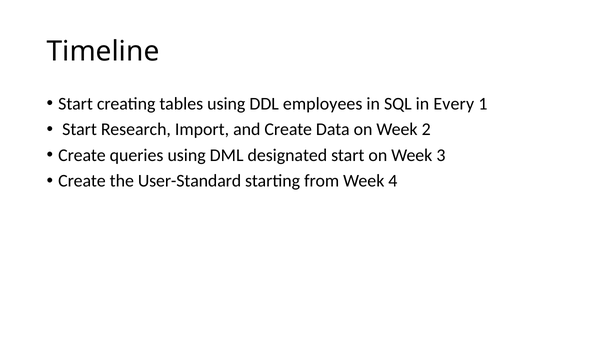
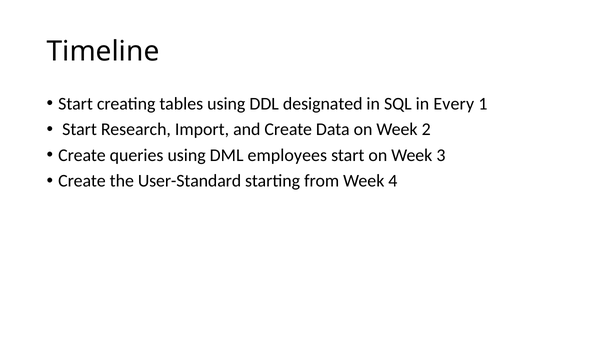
employees: employees -> designated (323, 104)
designated: designated -> employees (287, 155)
